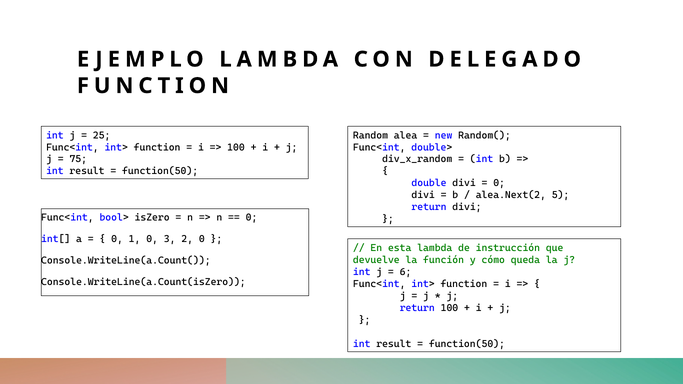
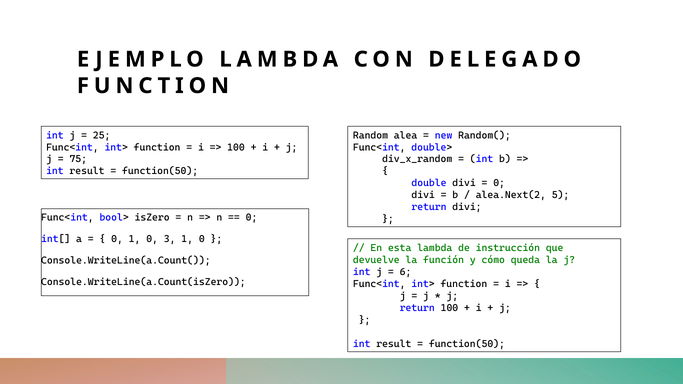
3 2: 2 -> 1 (187, 239)
